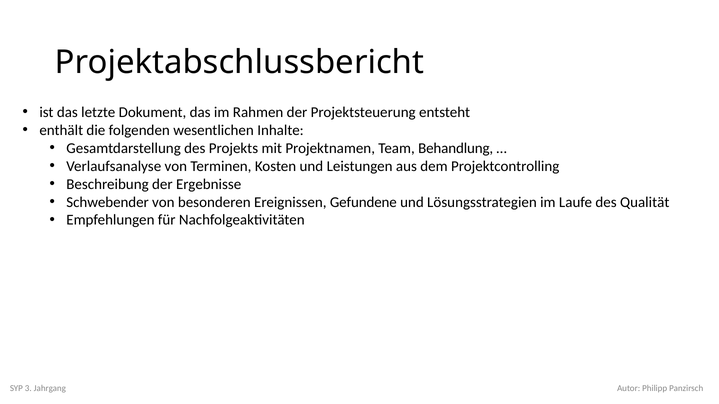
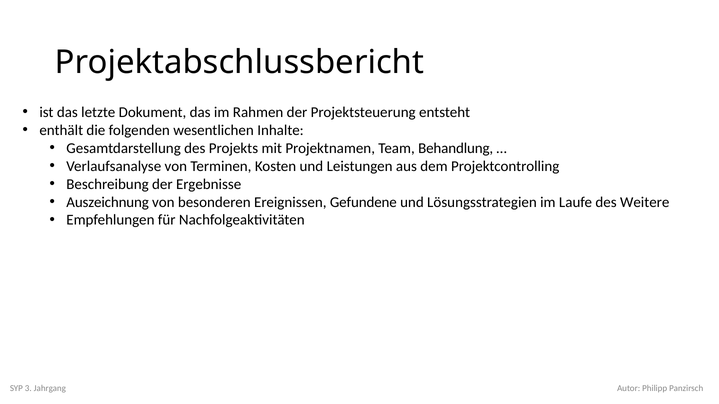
Schwebender: Schwebender -> Auszeichnung (108, 202)
Qualität: Qualität -> Weitere (645, 202)
